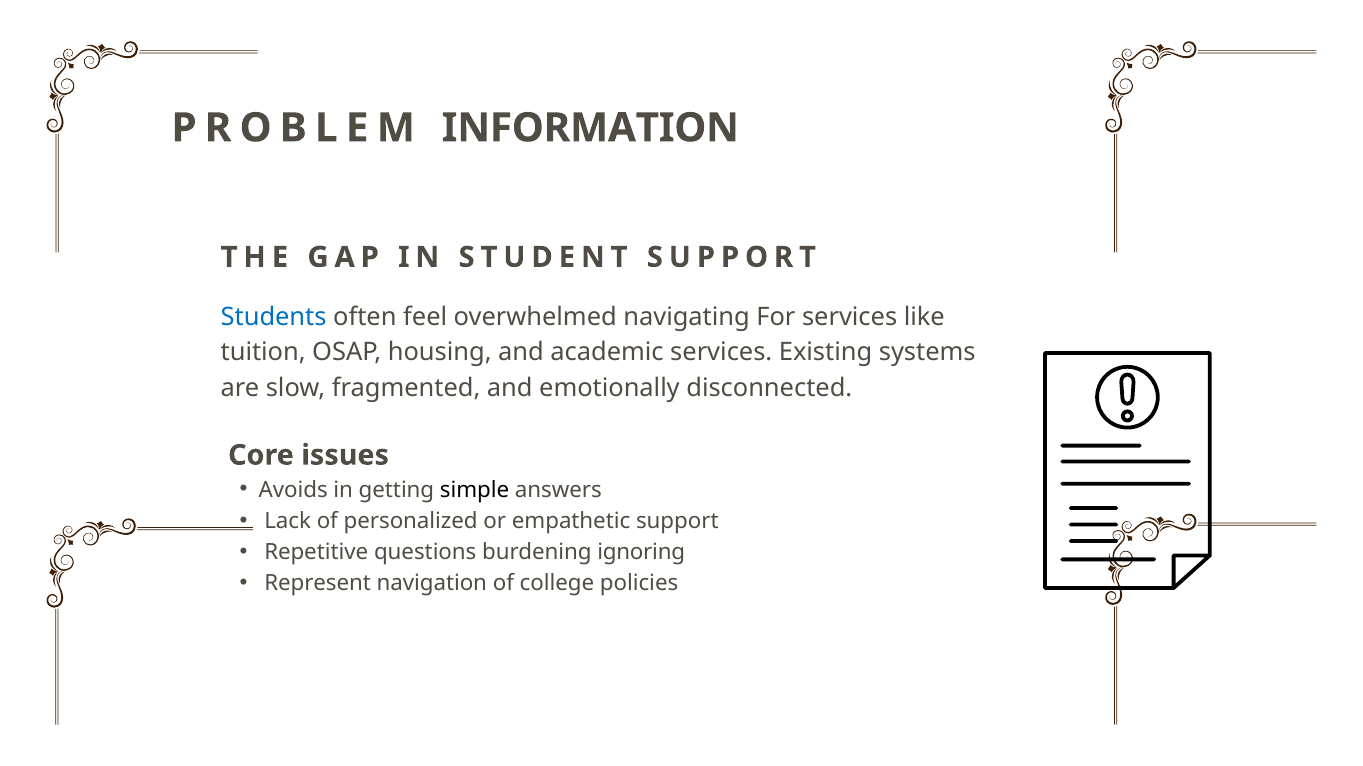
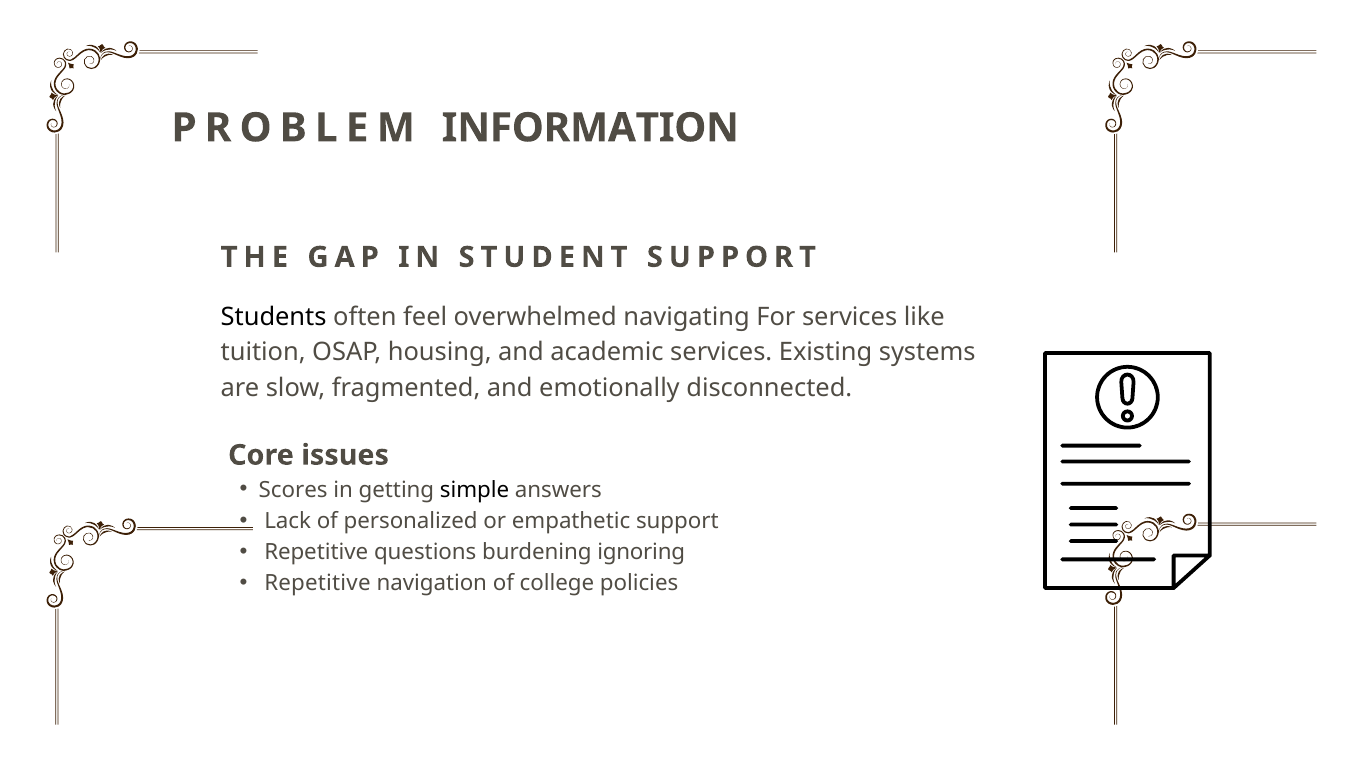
Students colour: blue -> black (274, 317)
Avoids: Avoids -> Scores (293, 490)
Represent: Represent -> Repetitive (317, 584)
